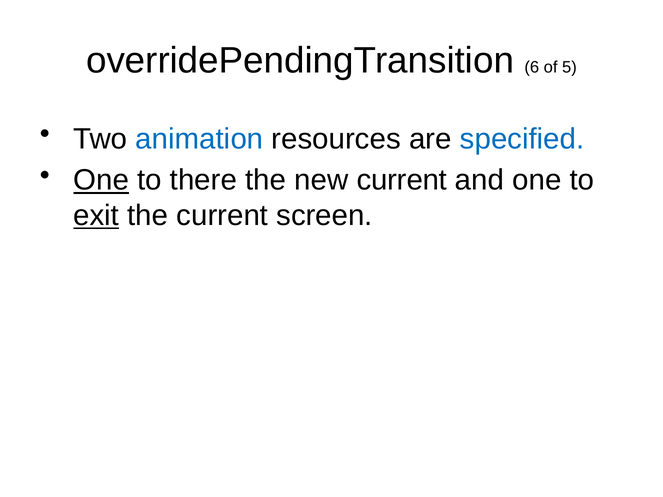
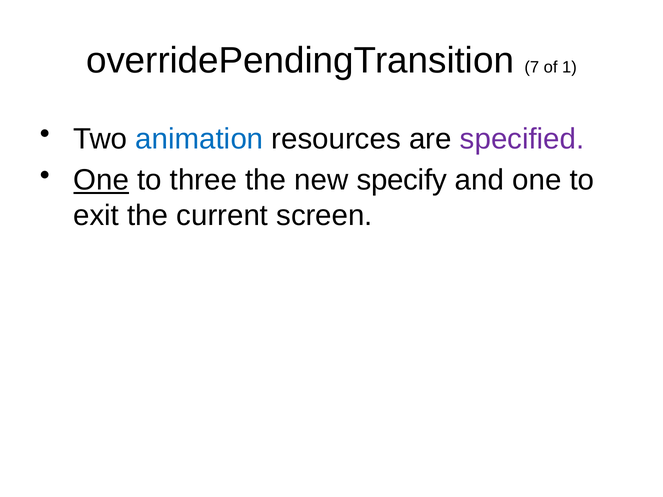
6: 6 -> 7 (532, 67)
5: 5 -> 1 (569, 67)
specified colour: blue -> purple (522, 139)
there: there -> three (203, 180)
new current: current -> specify (402, 180)
exit underline: present -> none (96, 216)
